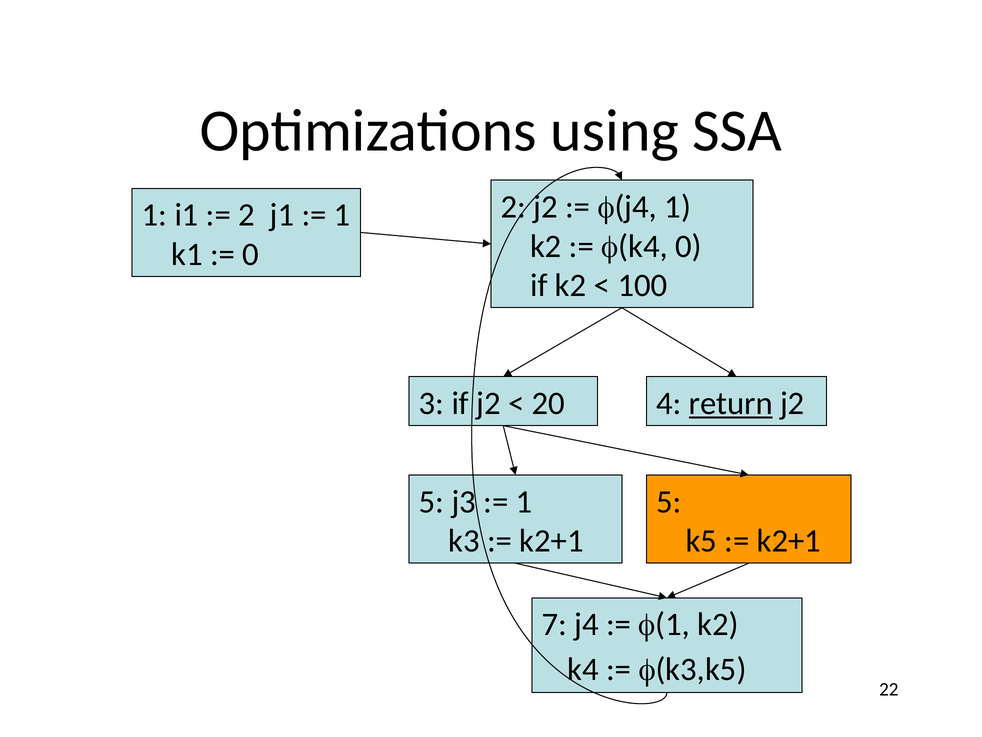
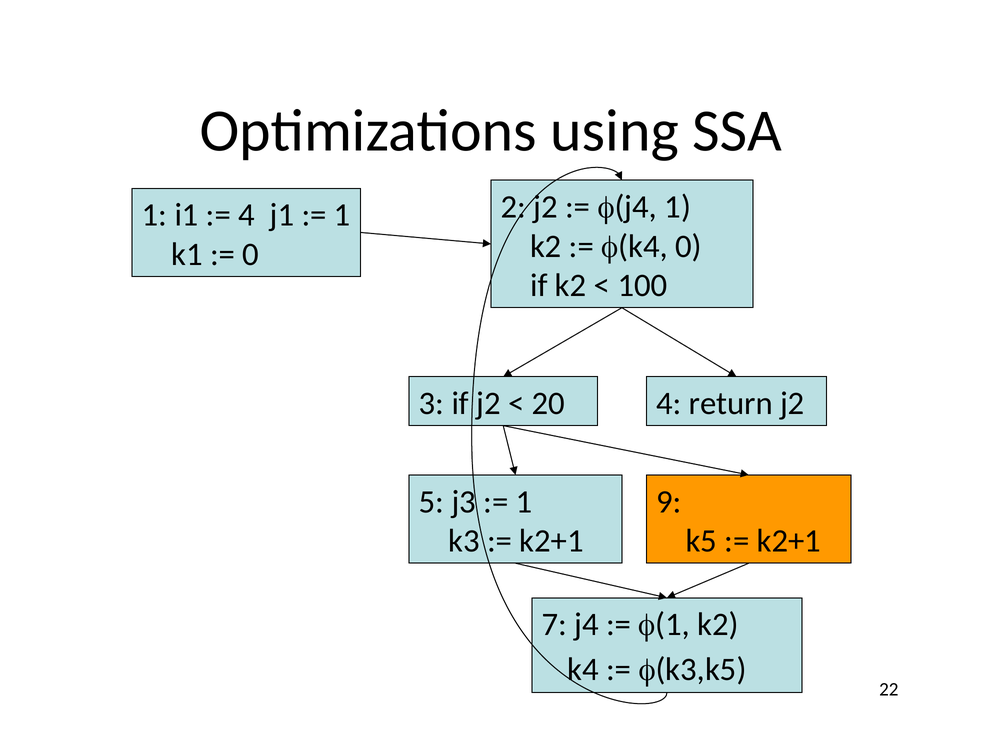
2: 2 -> 4 (247, 215)
return underline: present -> none (731, 403)
5: 5 -> 9 (669, 501)
